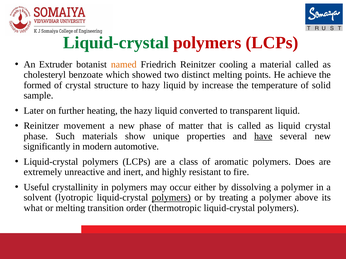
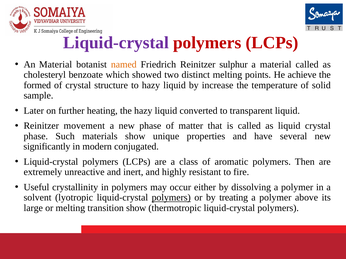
Liquid-crystal colour: green -> purple (116, 43)
An Extruder: Extruder -> Material (56, 65)
cooling: cooling -> sulphur (234, 65)
have underline: present -> none (263, 136)
automotive: automotive -> conjugated (136, 147)
Does: Does -> Then (305, 162)
what: what -> large (33, 208)
transition order: order -> show (136, 208)
